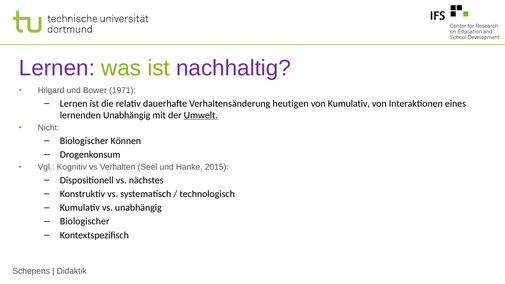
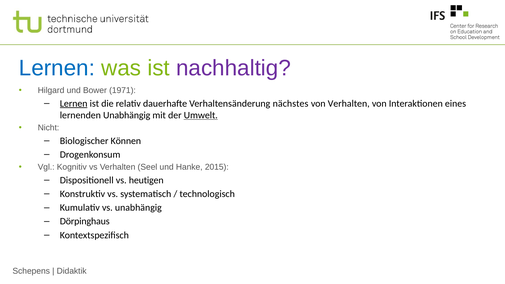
Lernen colour: purple -> blue (57, 68)
Lernen underline: none -> present (74, 104)
heutigen: heutigen -> nächstes (291, 104)
von Kumulativ: Kumulativ -> Verhalten (349, 104)
nächstes: nächstes -> heutigen (146, 180)
Biologischer: Biologischer -> Dörpinghaus (85, 221)
